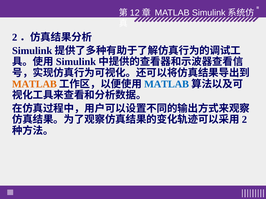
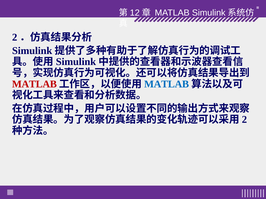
MATLAB colour: orange -> red (34, 84)
